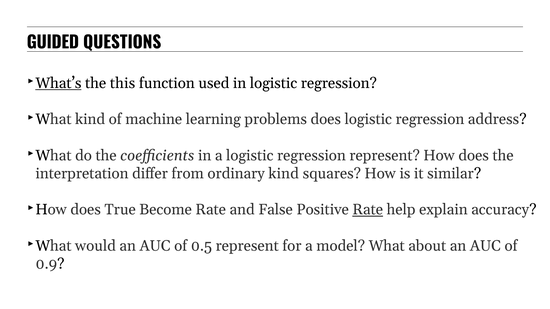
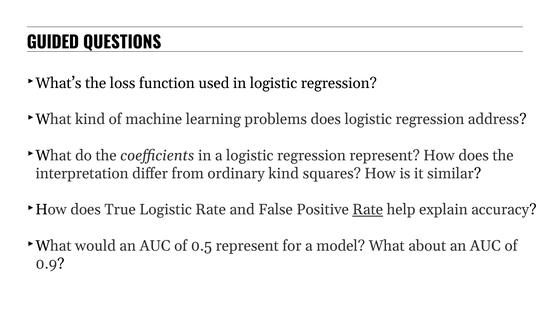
What’s underline: present -> none (58, 83)
this: this -> loss (123, 83)
True Become: Become -> Logistic (166, 210)
